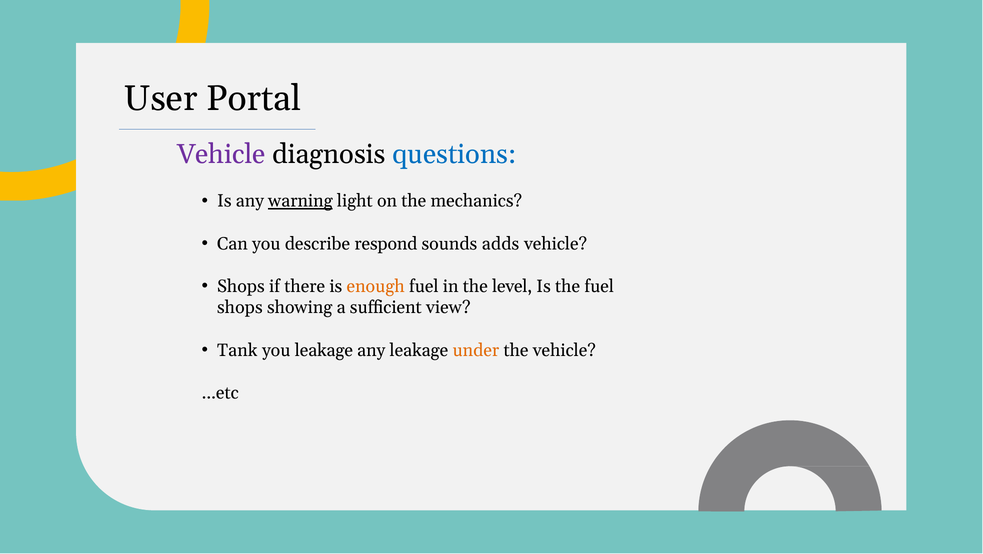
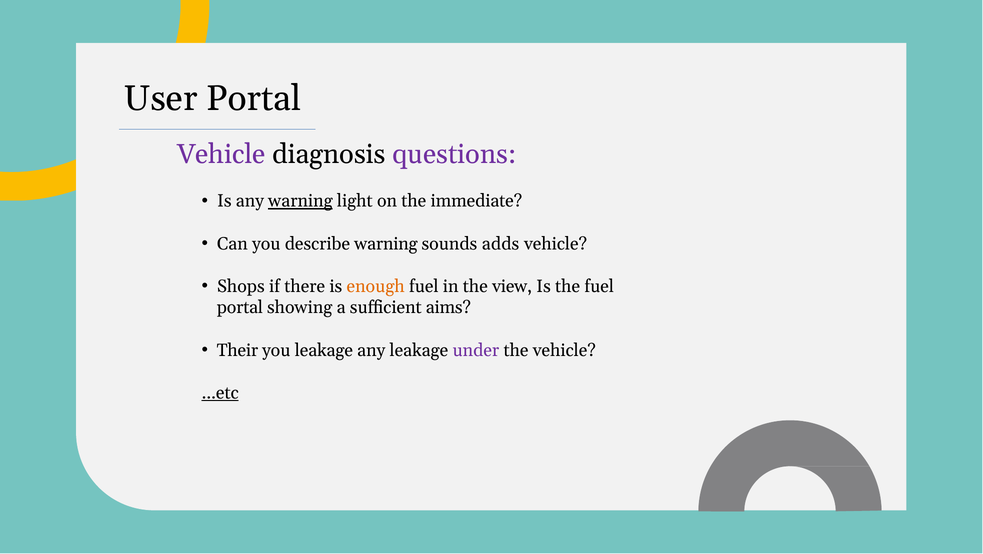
questions colour: blue -> purple (454, 154)
mechanics: mechanics -> immediate (476, 201)
describe respond: respond -> warning (386, 243)
level: level -> view (512, 286)
shops: shops -> portal (240, 307)
view: view -> aims (448, 307)
Tank: Tank -> Their (237, 350)
under colour: orange -> purple (476, 350)
...etc underline: none -> present (220, 392)
